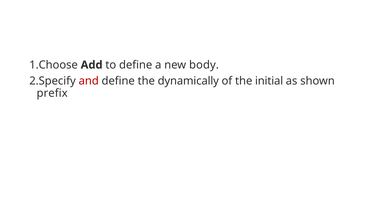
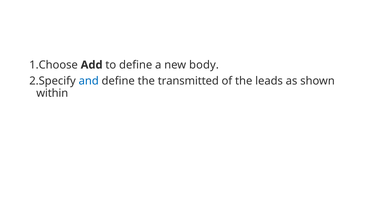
and colour: red -> blue (89, 81)
dynamically: dynamically -> transmitted (188, 81)
initial: initial -> leads (269, 81)
prefix: prefix -> within (52, 93)
